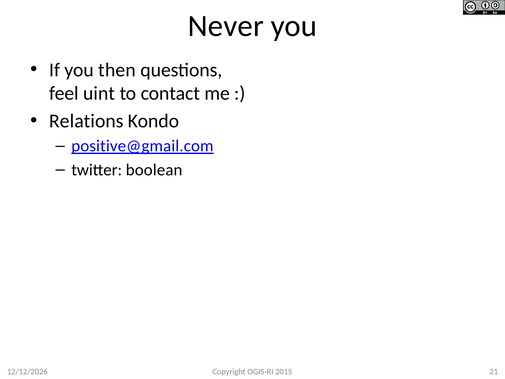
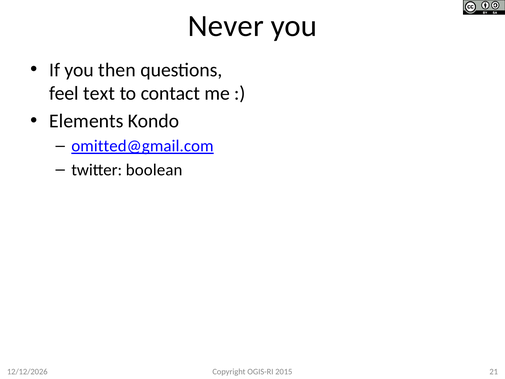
uint: uint -> text (99, 93)
Relations: Relations -> Elements (86, 121)
positive@gmail.com: positive@gmail.com -> omitted@gmail.com (142, 146)
